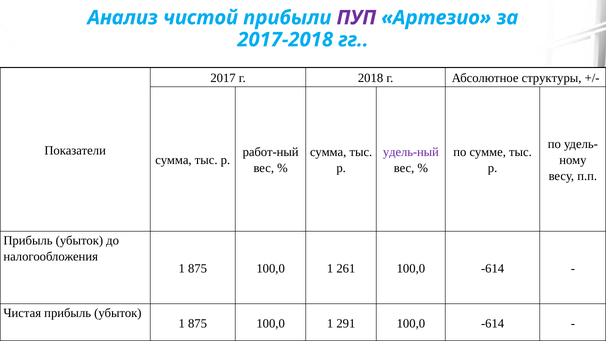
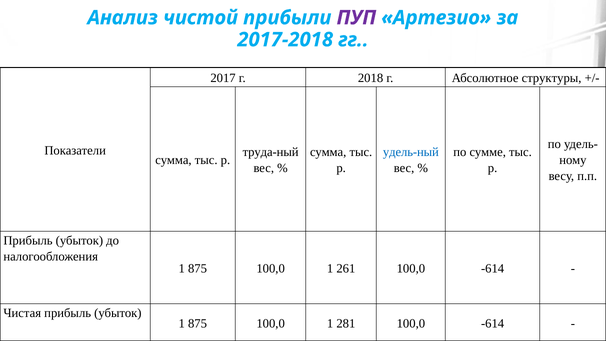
работ-ный: работ-ный -> труда-ный (271, 152)
удель-ный colour: purple -> blue (411, 152)
291: 291 -> 281 (346, 323)
